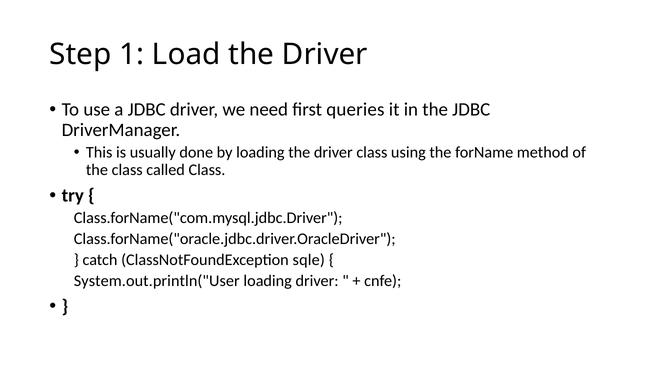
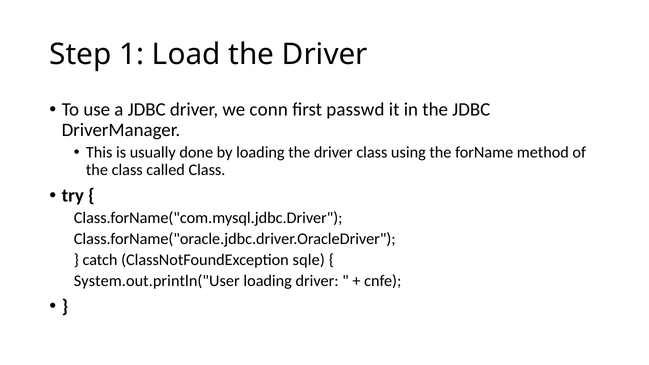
need: need -> conn (269, 110)
queries: queries -> passwd (355, 110)
